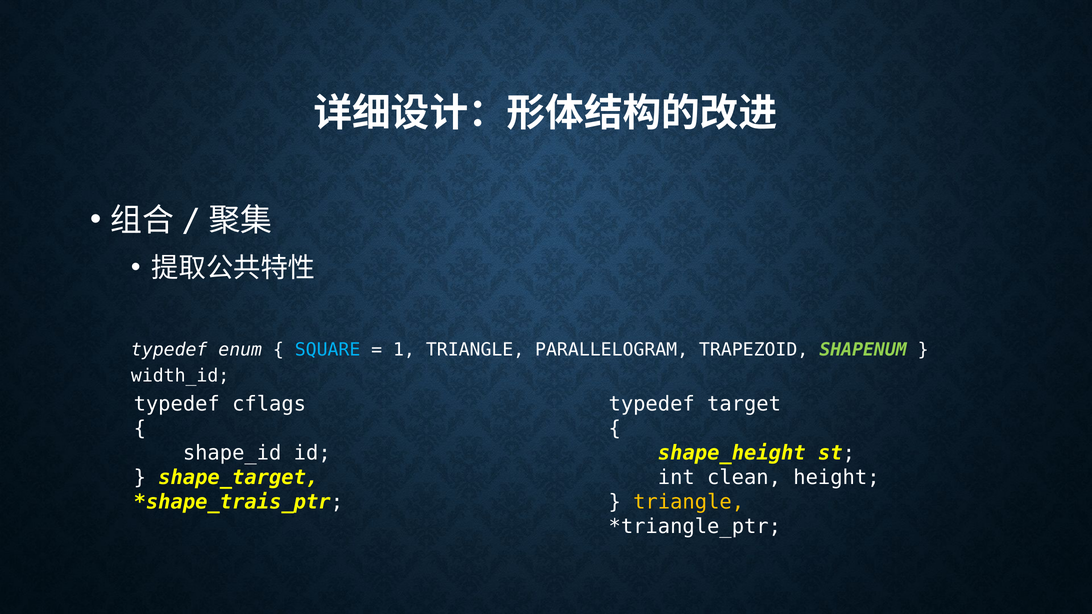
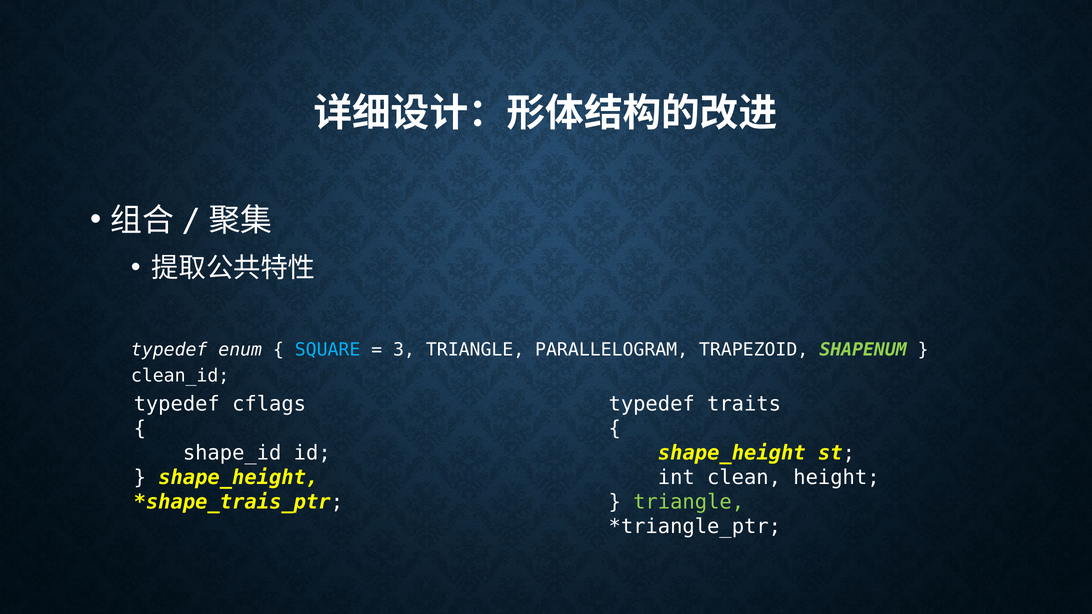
1: 1 -> 3 (404, 350)
width_id: width_id -> clean_id (180, 376)
target: target -> traits (744, 404)
shape_target: shape_target -> shape_height (238, 478)
triangle colour: yellow -> light green (689, 502)
